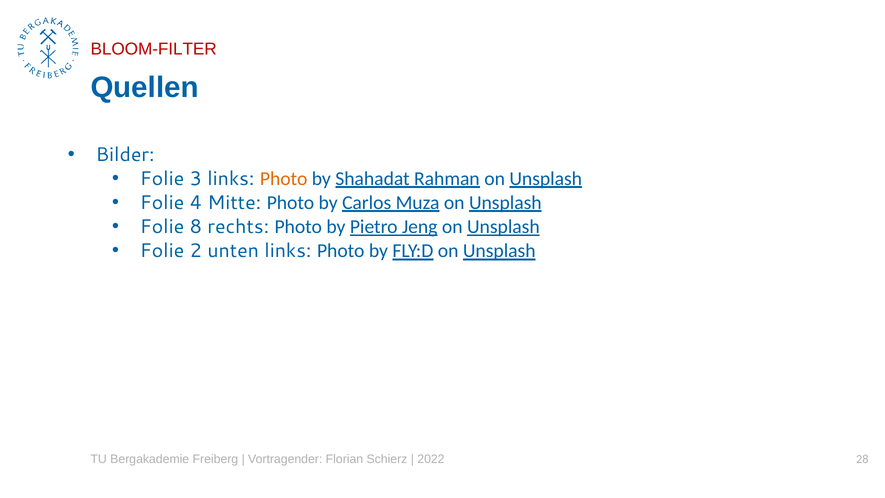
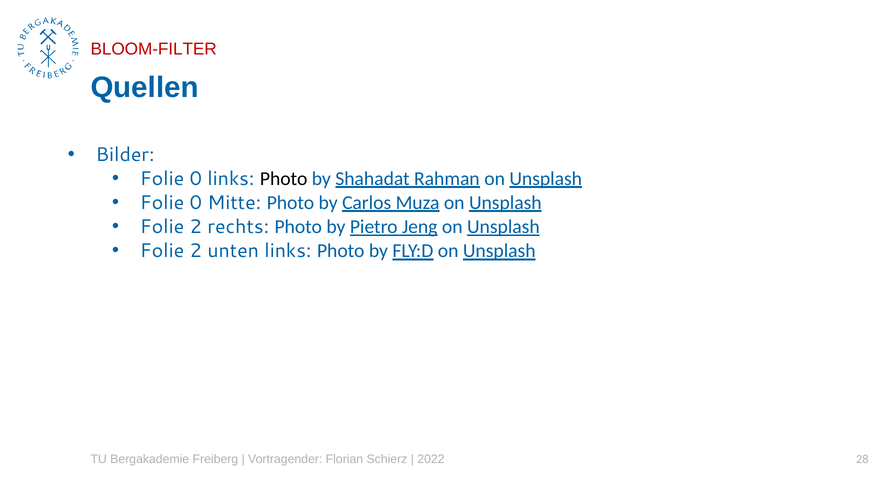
3: 3 -> 0 (196, 178)
Photo colour: orange -> black (284, 178)
4: 4 -> 0 (196, 203)
8: 8 -> 2 (196, 227)
